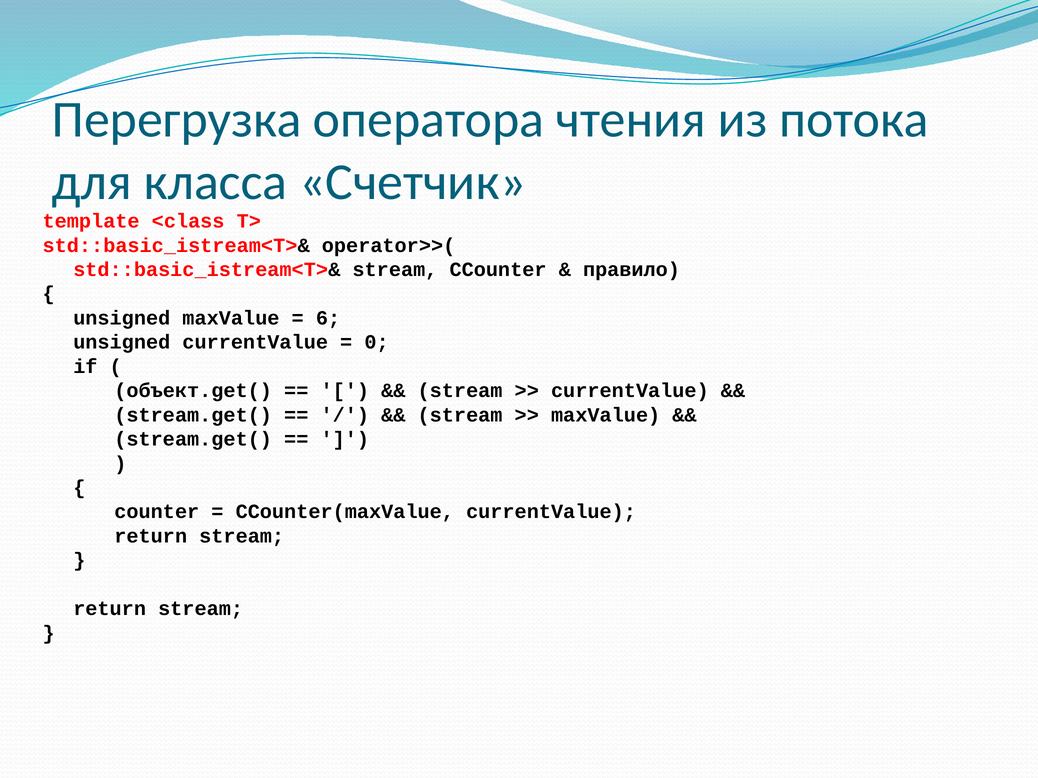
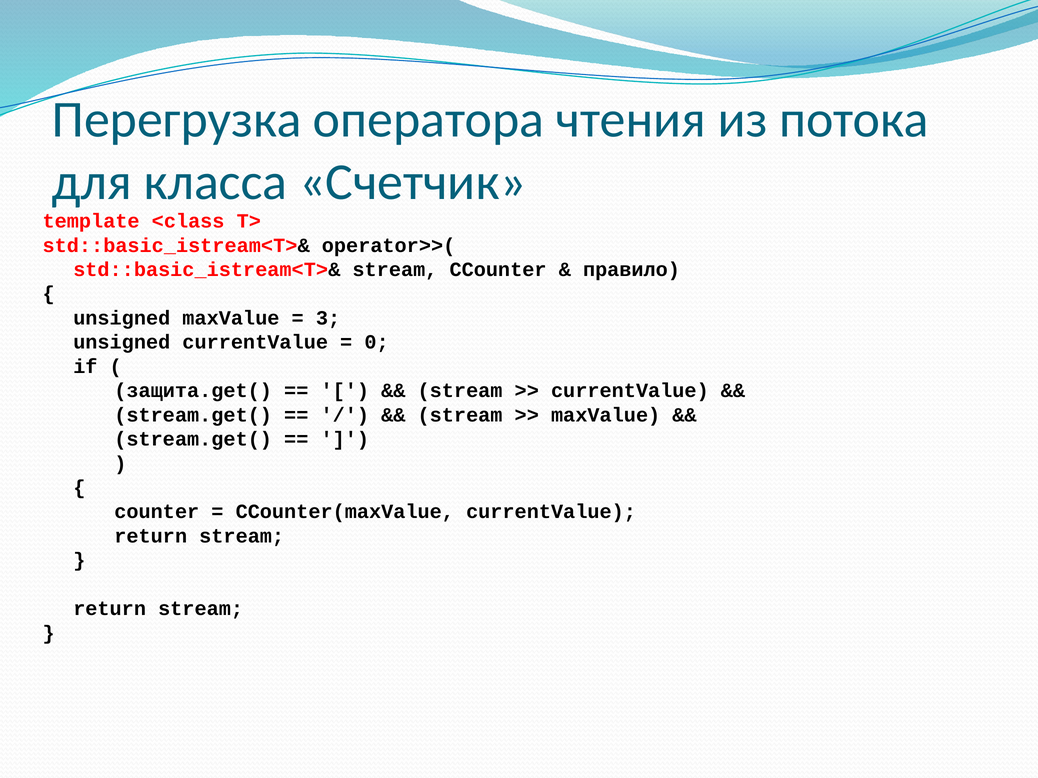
6: 6 -> 3 (328, 318)
объект.get(: объект.get( -> защита.get( (193, 391)
